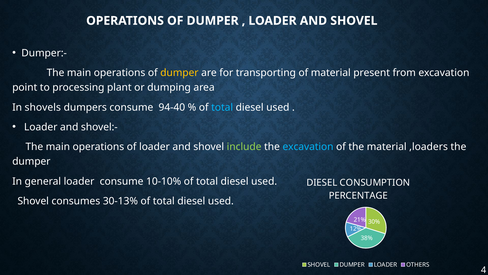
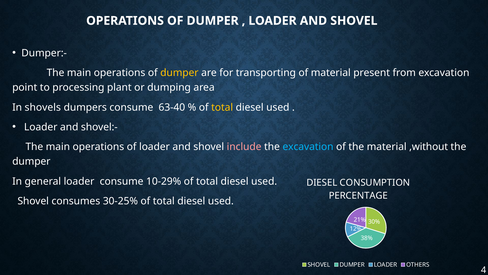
94-40: 94-40 -> 63-40 (172, 107)
total colour: light blue -> yellow (222, 107)
include colour: light green -> pink (244, 147)
,loaders: ,loaders -> ,without (429, 147)
10-10%: 10-10% -> 10-29% (164, 181)
30-13%: 30-13% -> 30-25% (120, 201)
